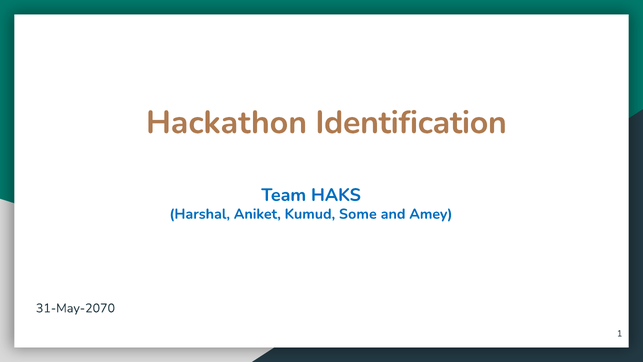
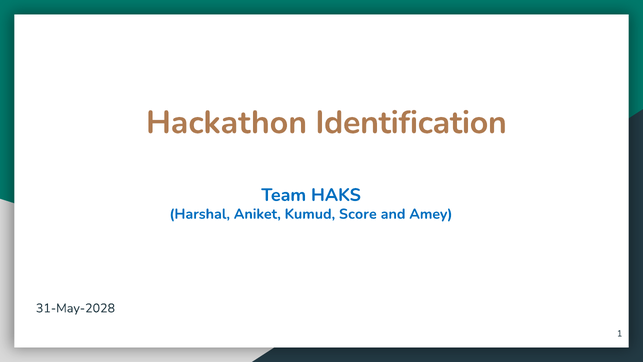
Some: Some -> Score (358, 214)
31-May-2070: 31-May-2070 -> 31-May-2028 (75, 308)
